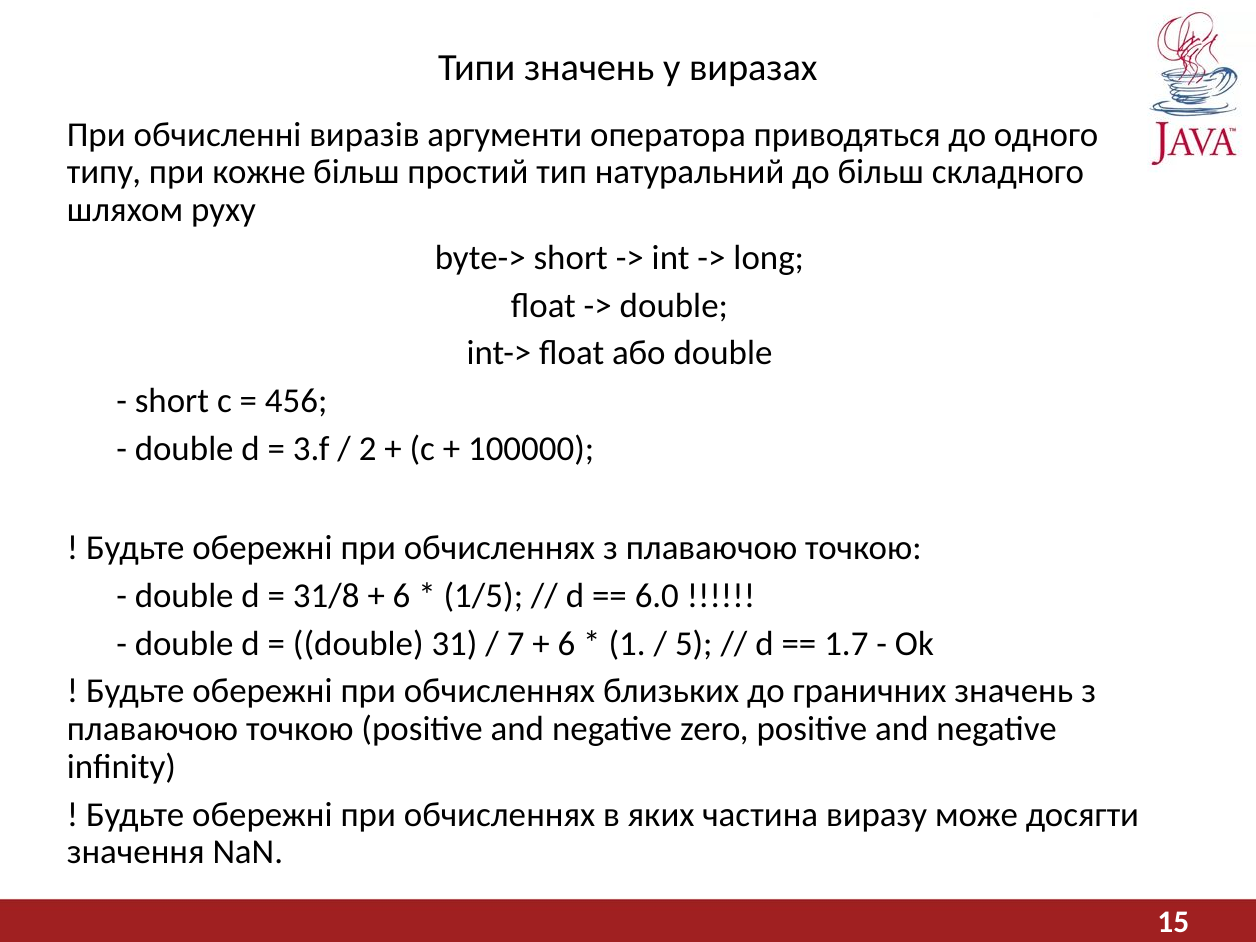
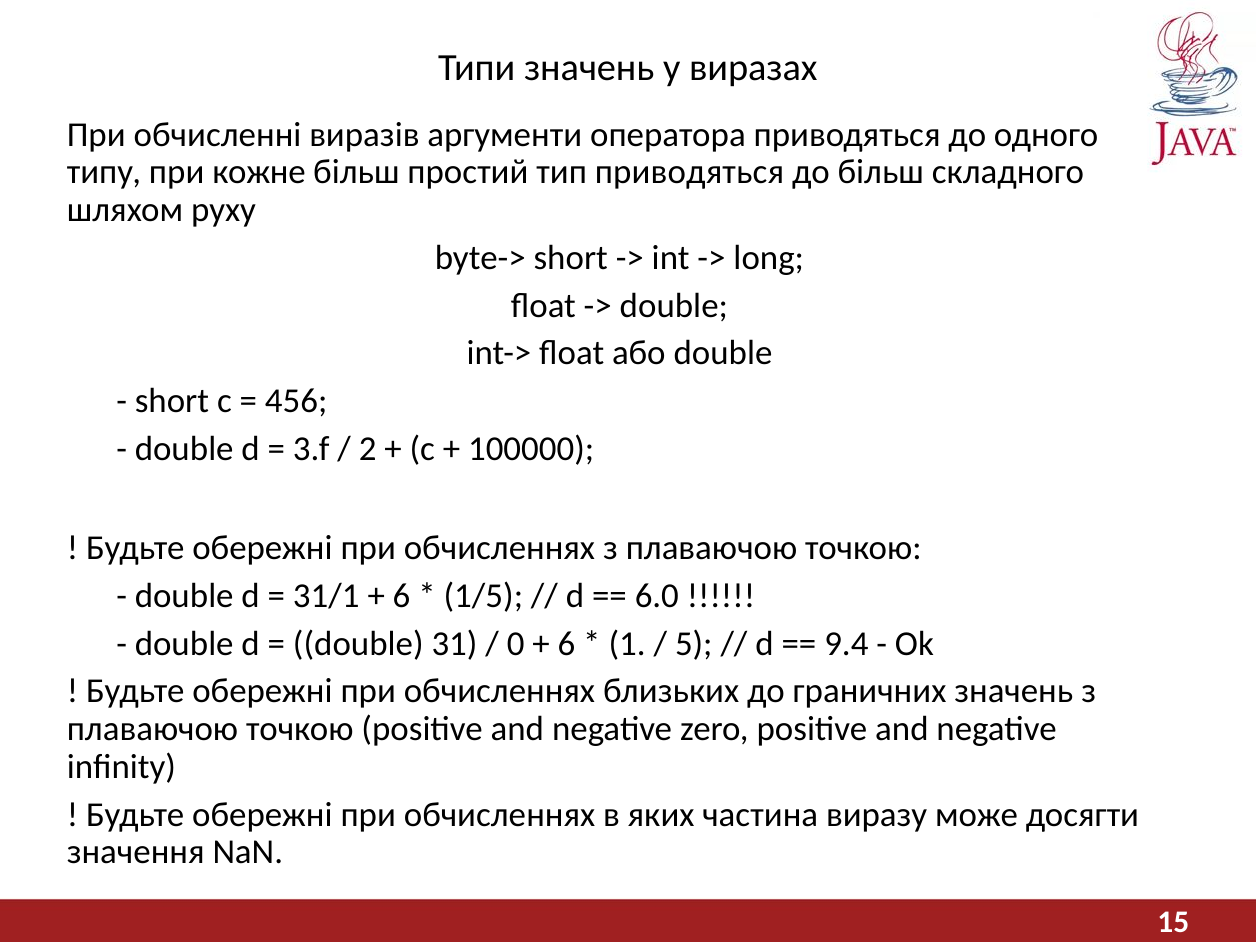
тип натуральний: натуральний -> приводяться (690, 172)
31/8: 31/8 -> 31/1 (326, 596)
7: 7 -> 0 (516, 644)
1.7: 1.7 -> 9.4 (846, 644)
